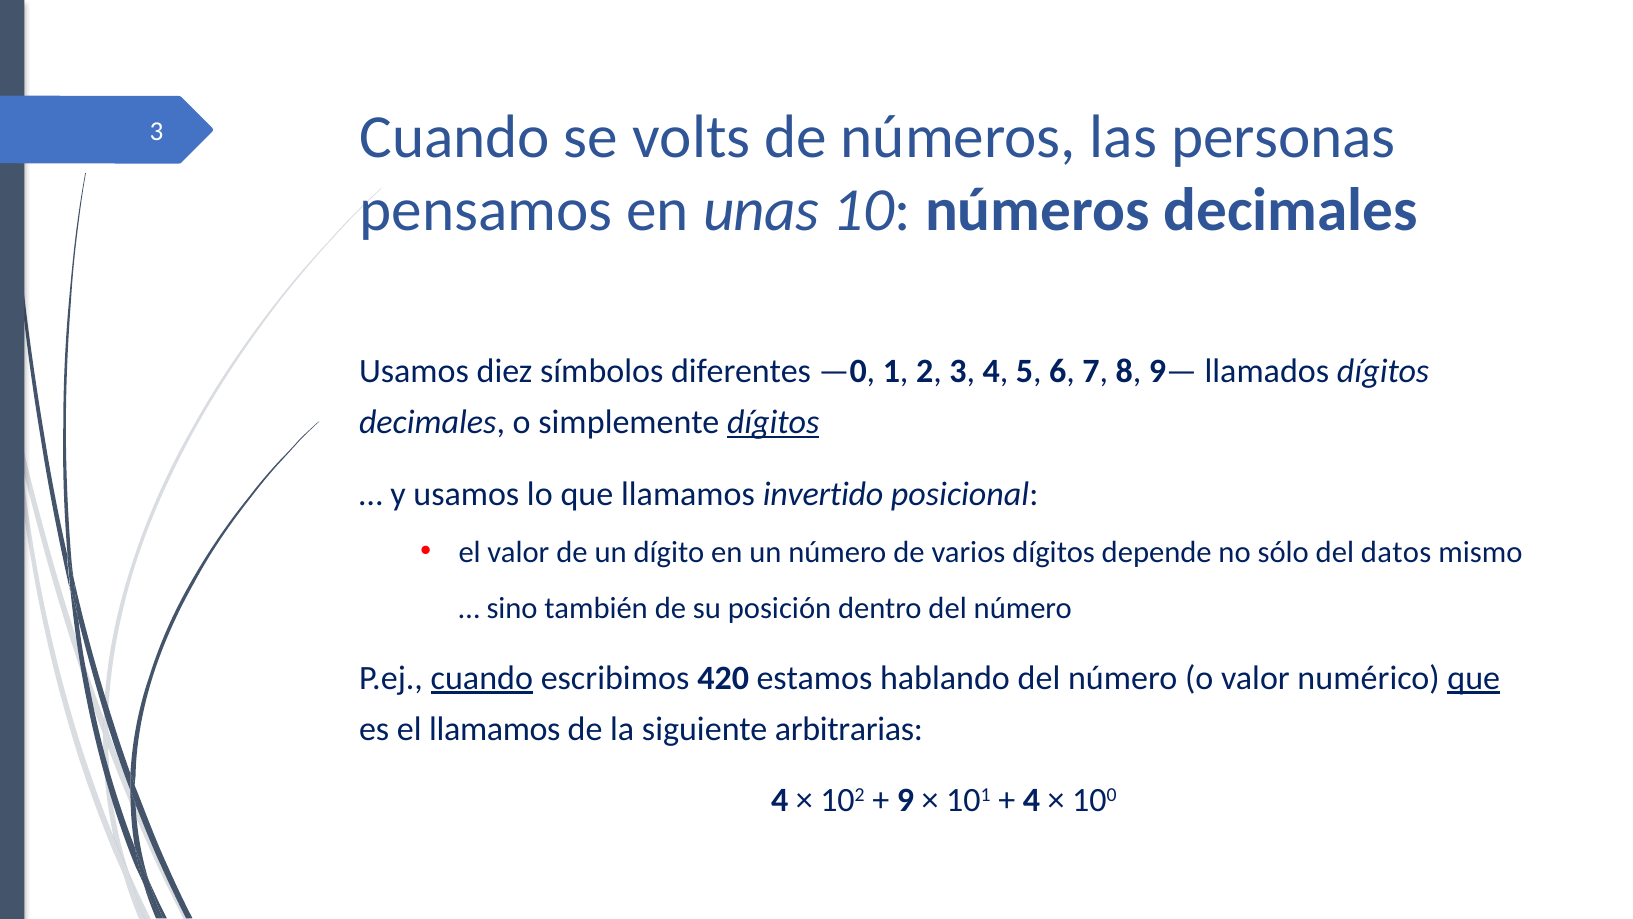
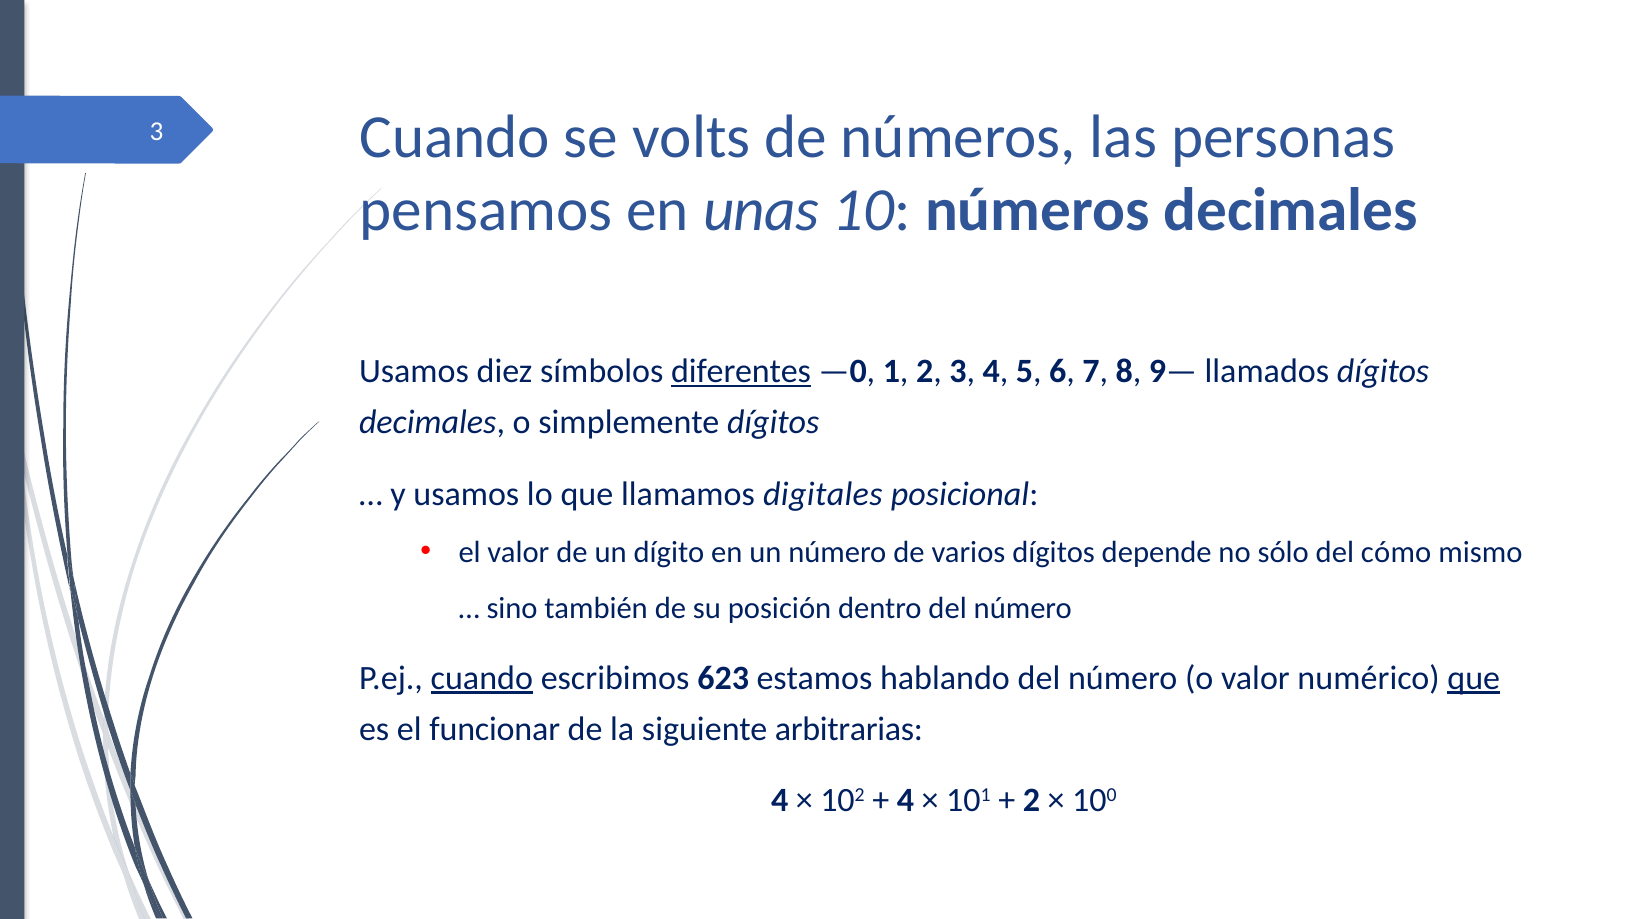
diferentes underline: none -> present (741, 371)
dígitos underline: present -> none (773, 422)
invertido: invertido -> digitales (823, 494)
datos: datos -> cómo (1396, 552)
420: 420 -> 623 (723, 678)
el llamamos: llamamos -> funcionar (495, 729)
9: 9 -> 4 (906, 800)
4: 4 -> 2 (1032, 800)
